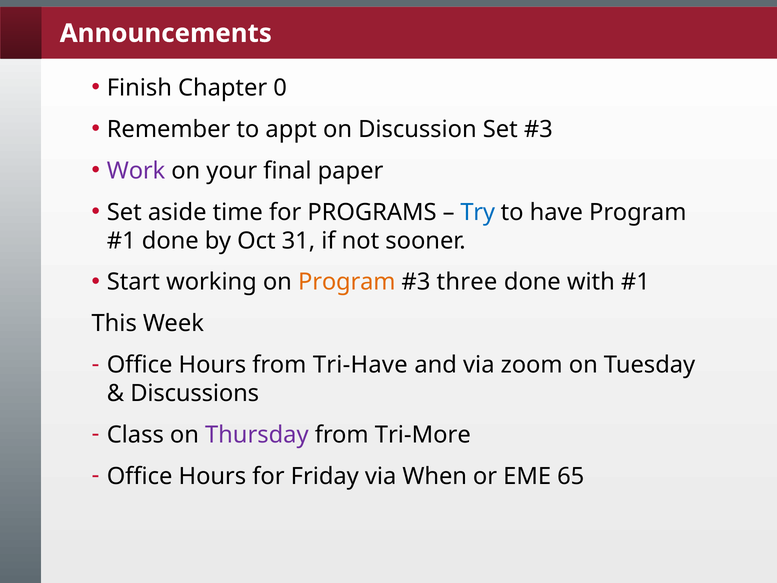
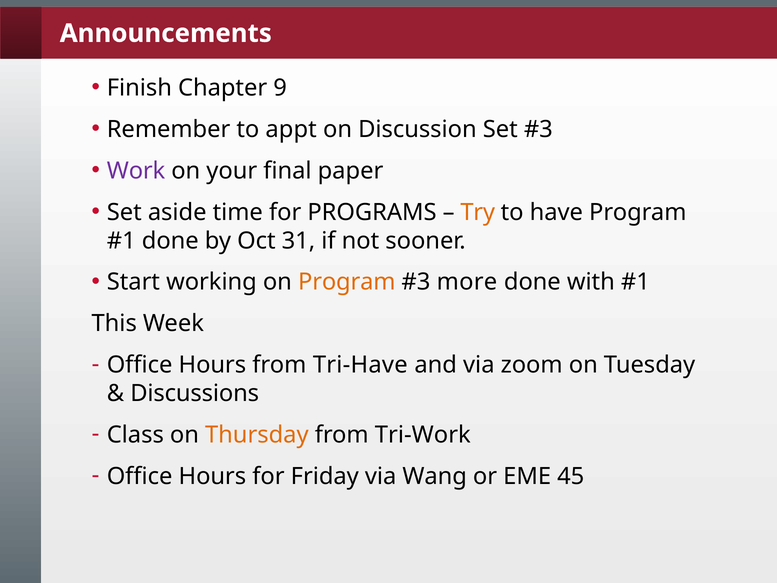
0: 0 -> 9 (280, 88)
Try colour: blue -> orange (478, 212)
three: three -> more (467, 282)
Thursday colour: purple -> orange (257, 435)
Tri-More: Tri-More -> Tri-Work (423, 435)
When: When -> Wang (435, 476)
65: 65 -> 45 (571, 476)
